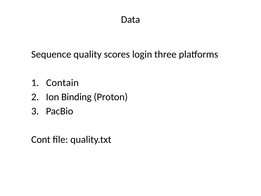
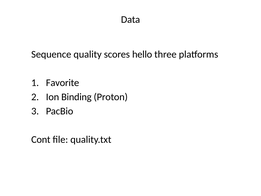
login: login -> hello (142, 54)
Contain: Contain -> Favorite (63, 83)
